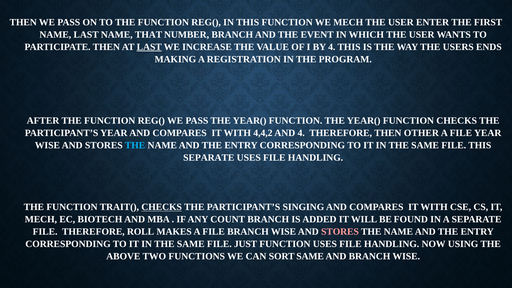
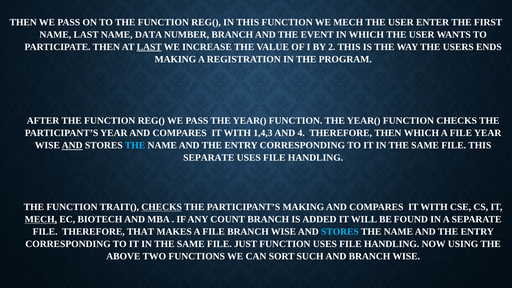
THAT: THAT -> DATA (149, 35)
BY 4: 4 -> 2 (332, 47)
4,4,2: 4,4,2 -> 1,4,3 (263, 133)
THEN OTHER: OTHER -> WHICH (421, 133)
AND underline: none -> present (72, 145)
PARTICIPANT’S SINGING: SINGING -> MAKING (303, 207)
MECH underline: none -> present (41, 219)
ROLL: ROLL -> THAT (141, 232)
STORES colour: pink -> light blue (340, 232)
SORT SAME: SAME -> SUCH (310, 256)
